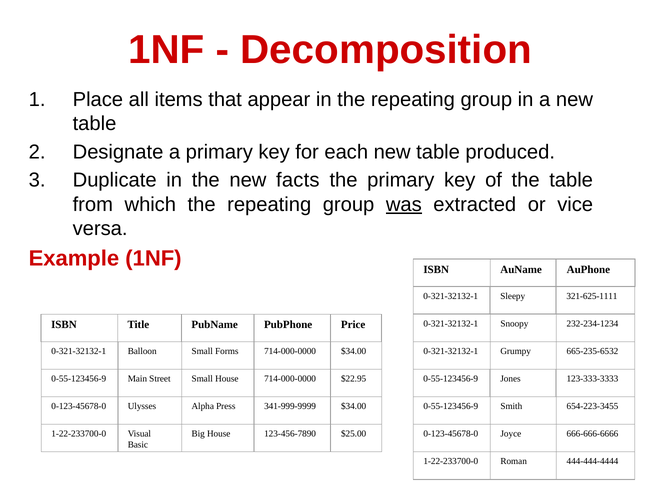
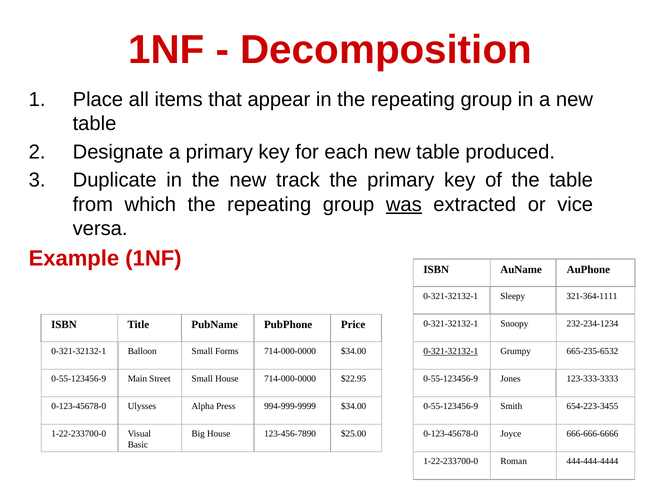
facts: facts -> track (298, 180)
321-625-1111: 321-625-1111 -> 321-364-1111 (592, 296)
0-321-32132-1 underline: none -> present (451, 351)
341-999-9999: 341-999-9999 -> 994-999-9999 (290, 406)
